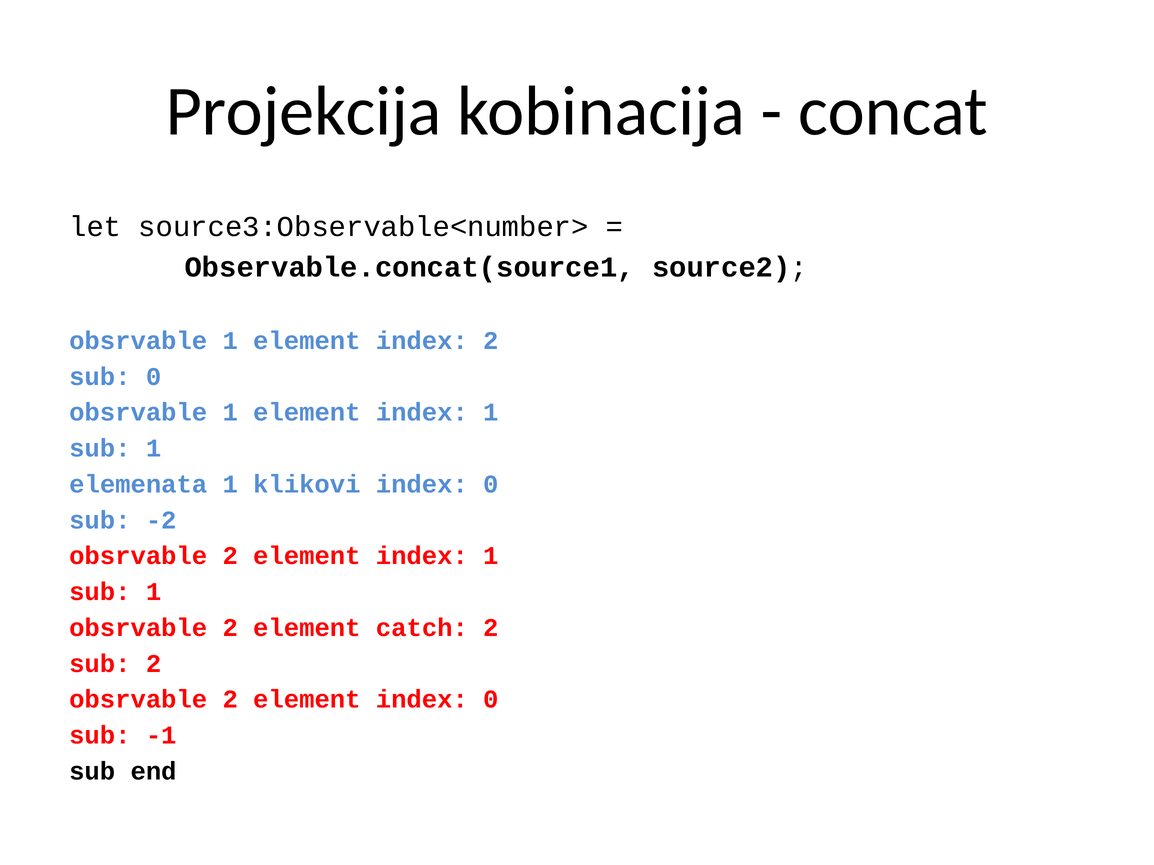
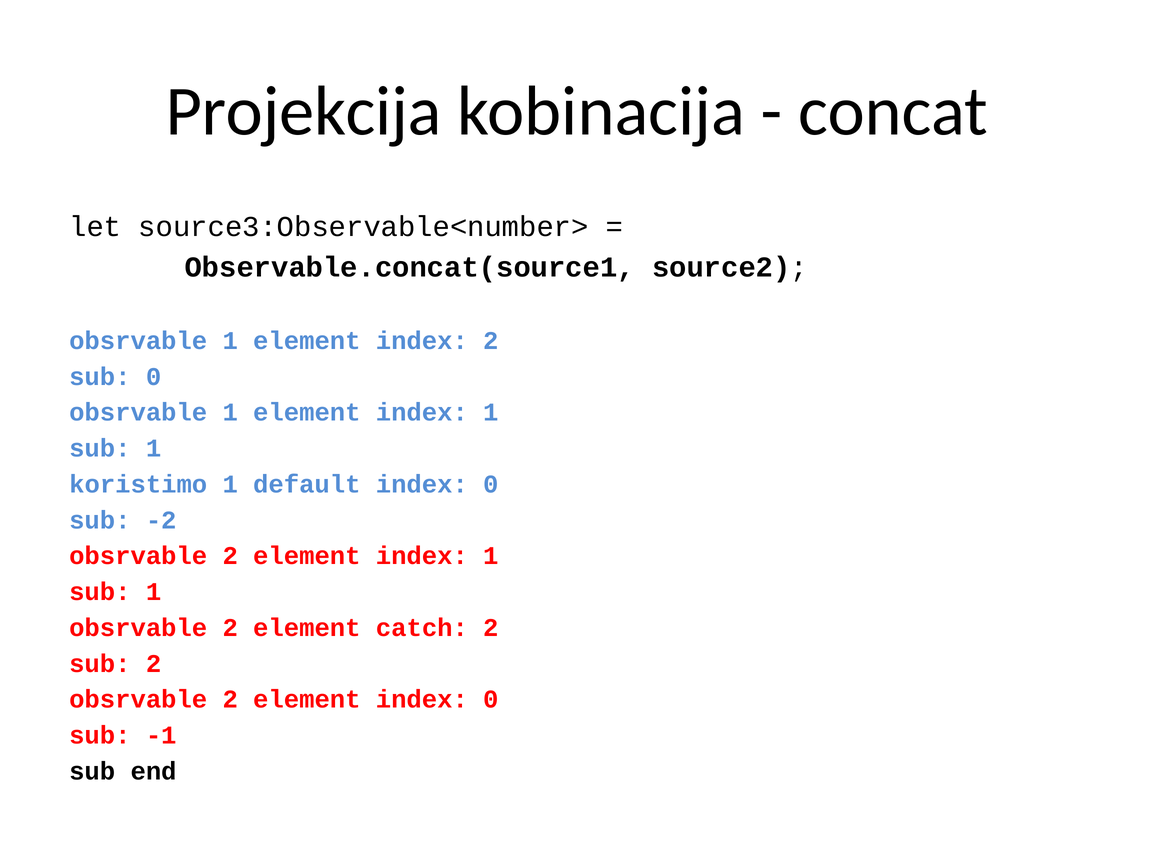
elemenata: elemenata -> koristimo (138, 484)
klikovi: klikovi -> default (307, 484)
